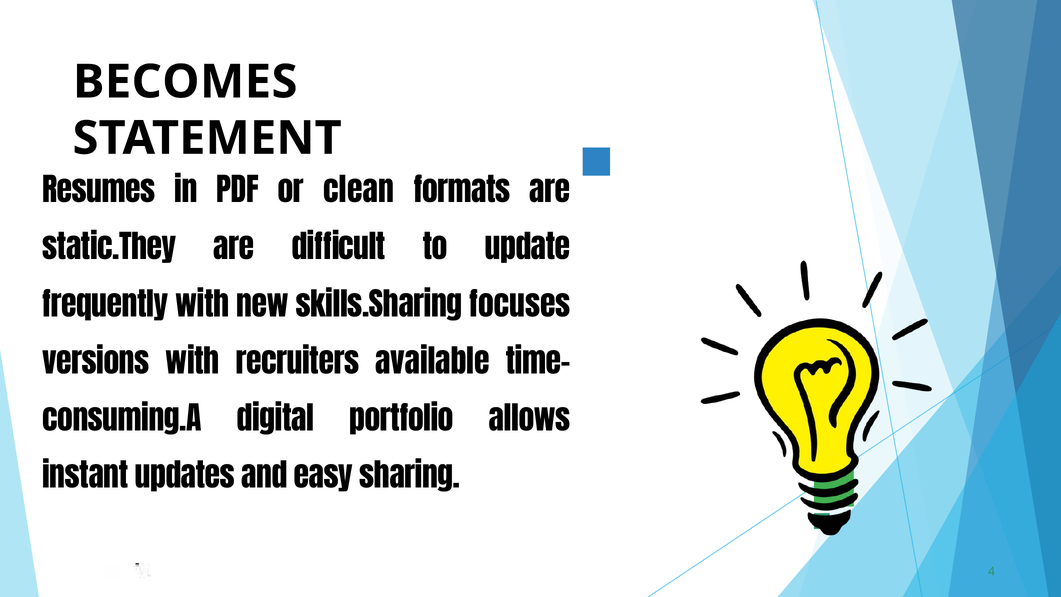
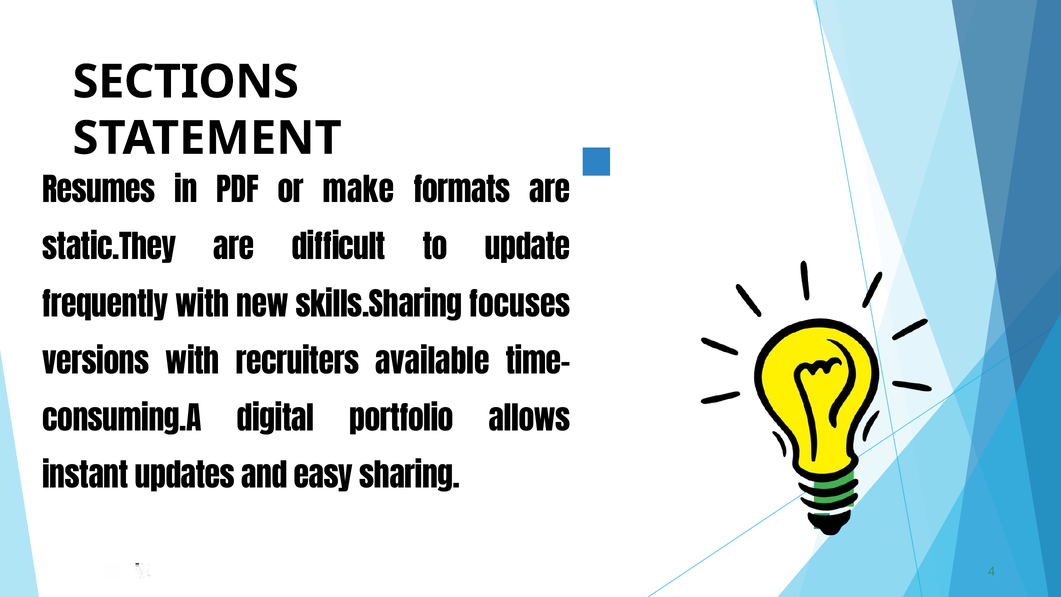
BECOMES: BECOMES -> SECTIONS (186, 82)
clean: clean -> make (359, 192)
